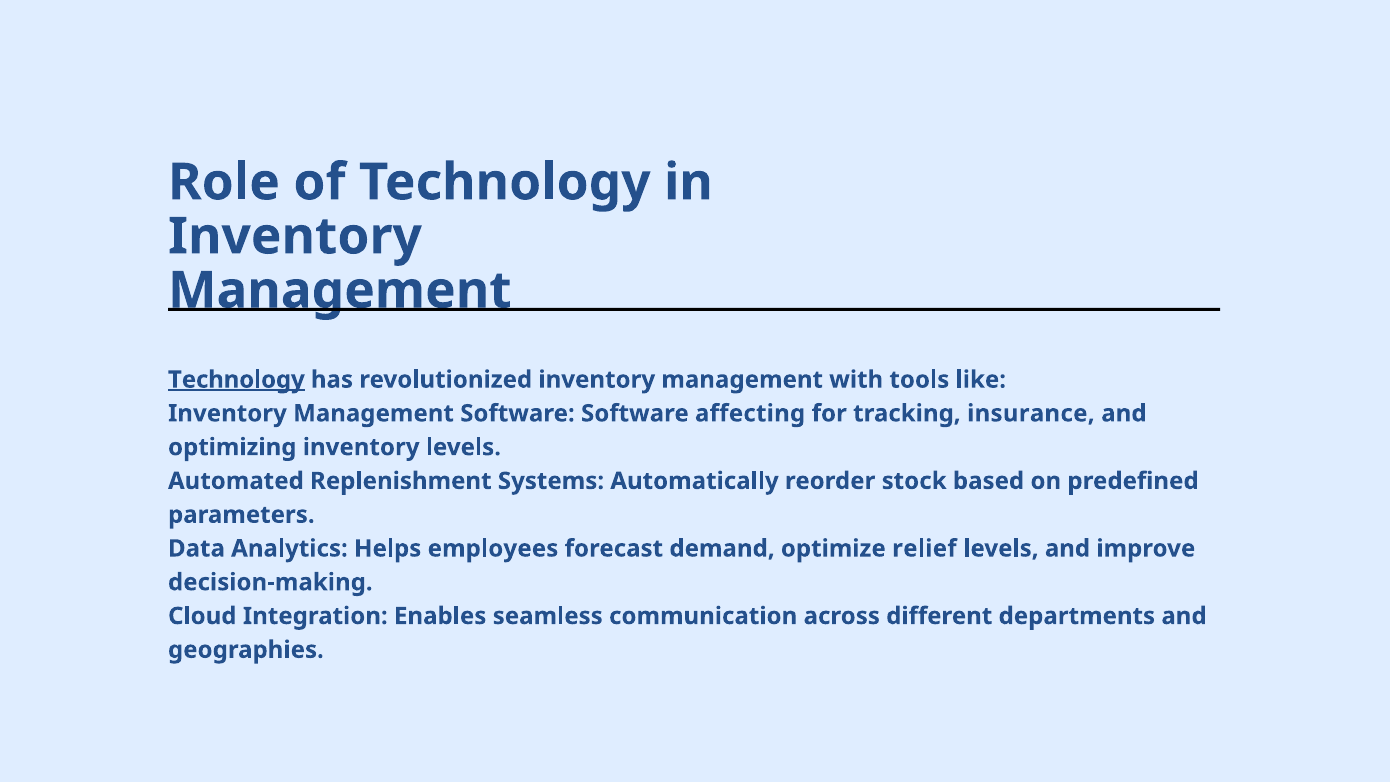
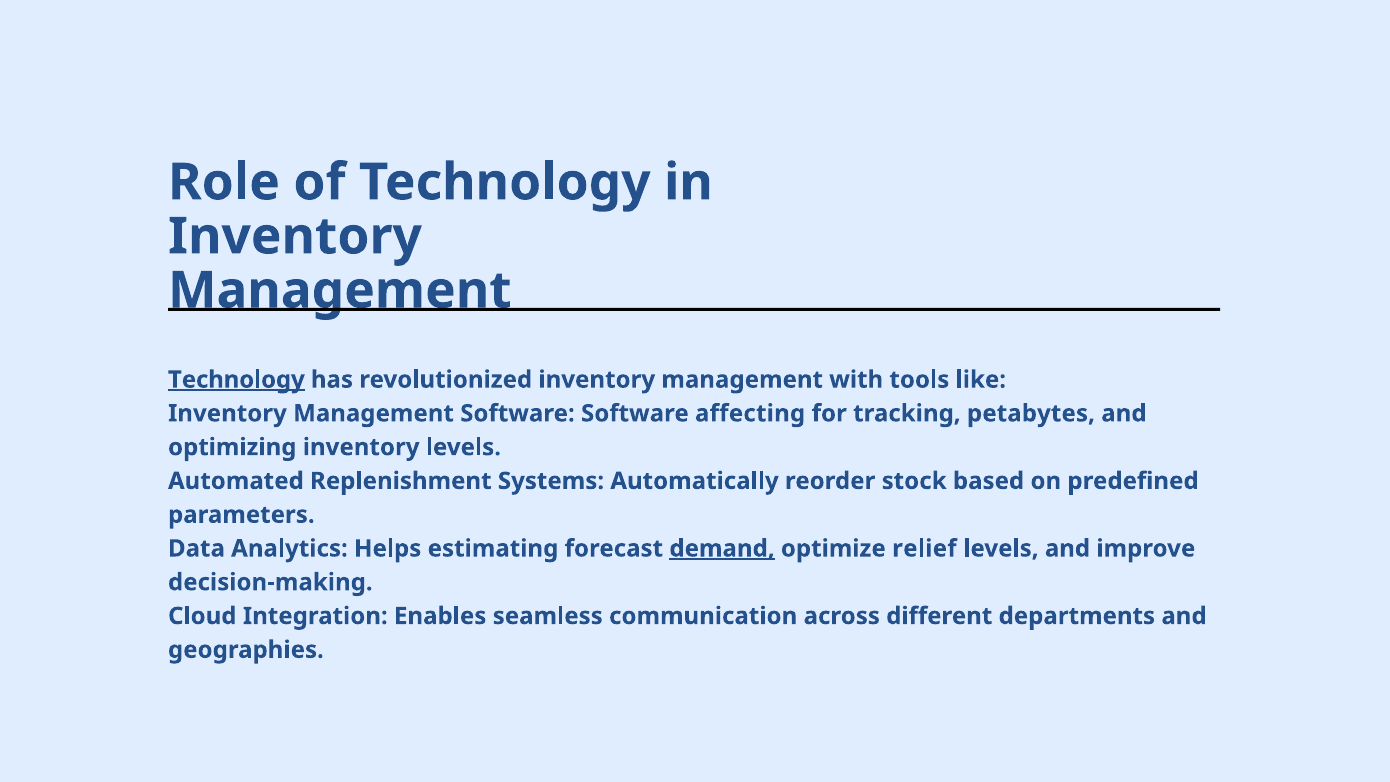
insurance: insurance -> petabytes (1031, 413)
employees: employees -> estimating (493, 548)
demand underline: none -> present (722, 548)
